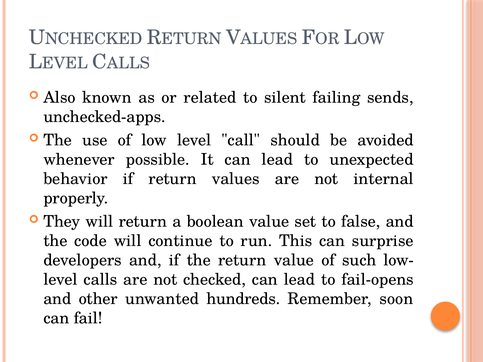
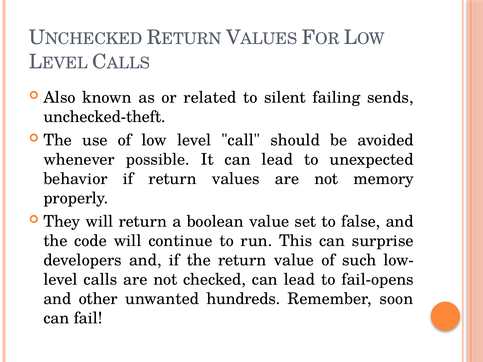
unchecked-apps: unchecked-apps -> unchecked-theft (105, 117)
internal: internal -> memory (384, 179)
